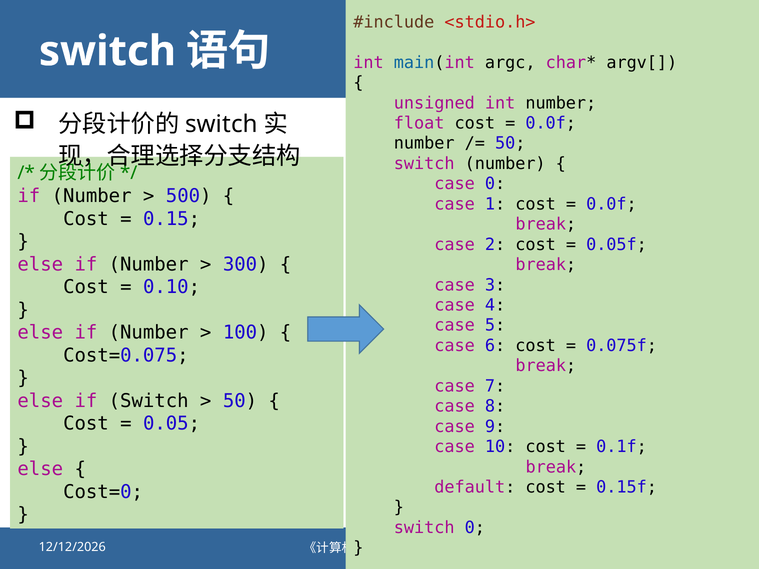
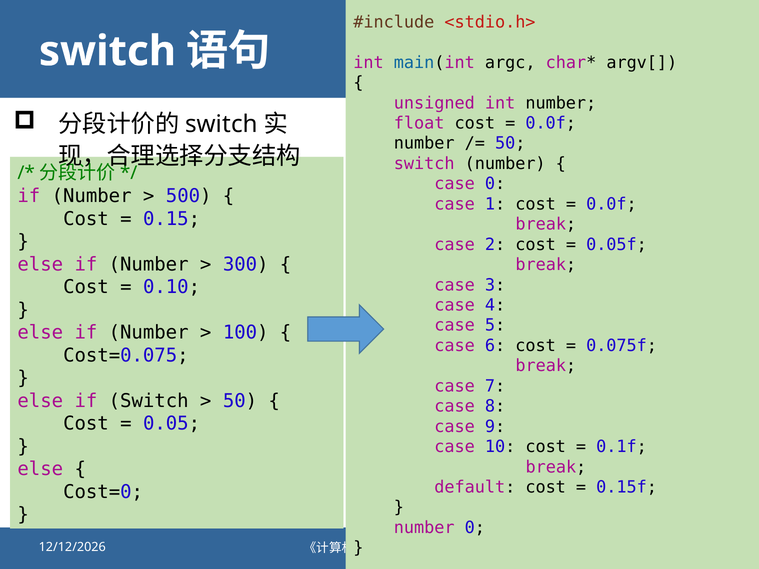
switch: switch -> number (424, 528)
